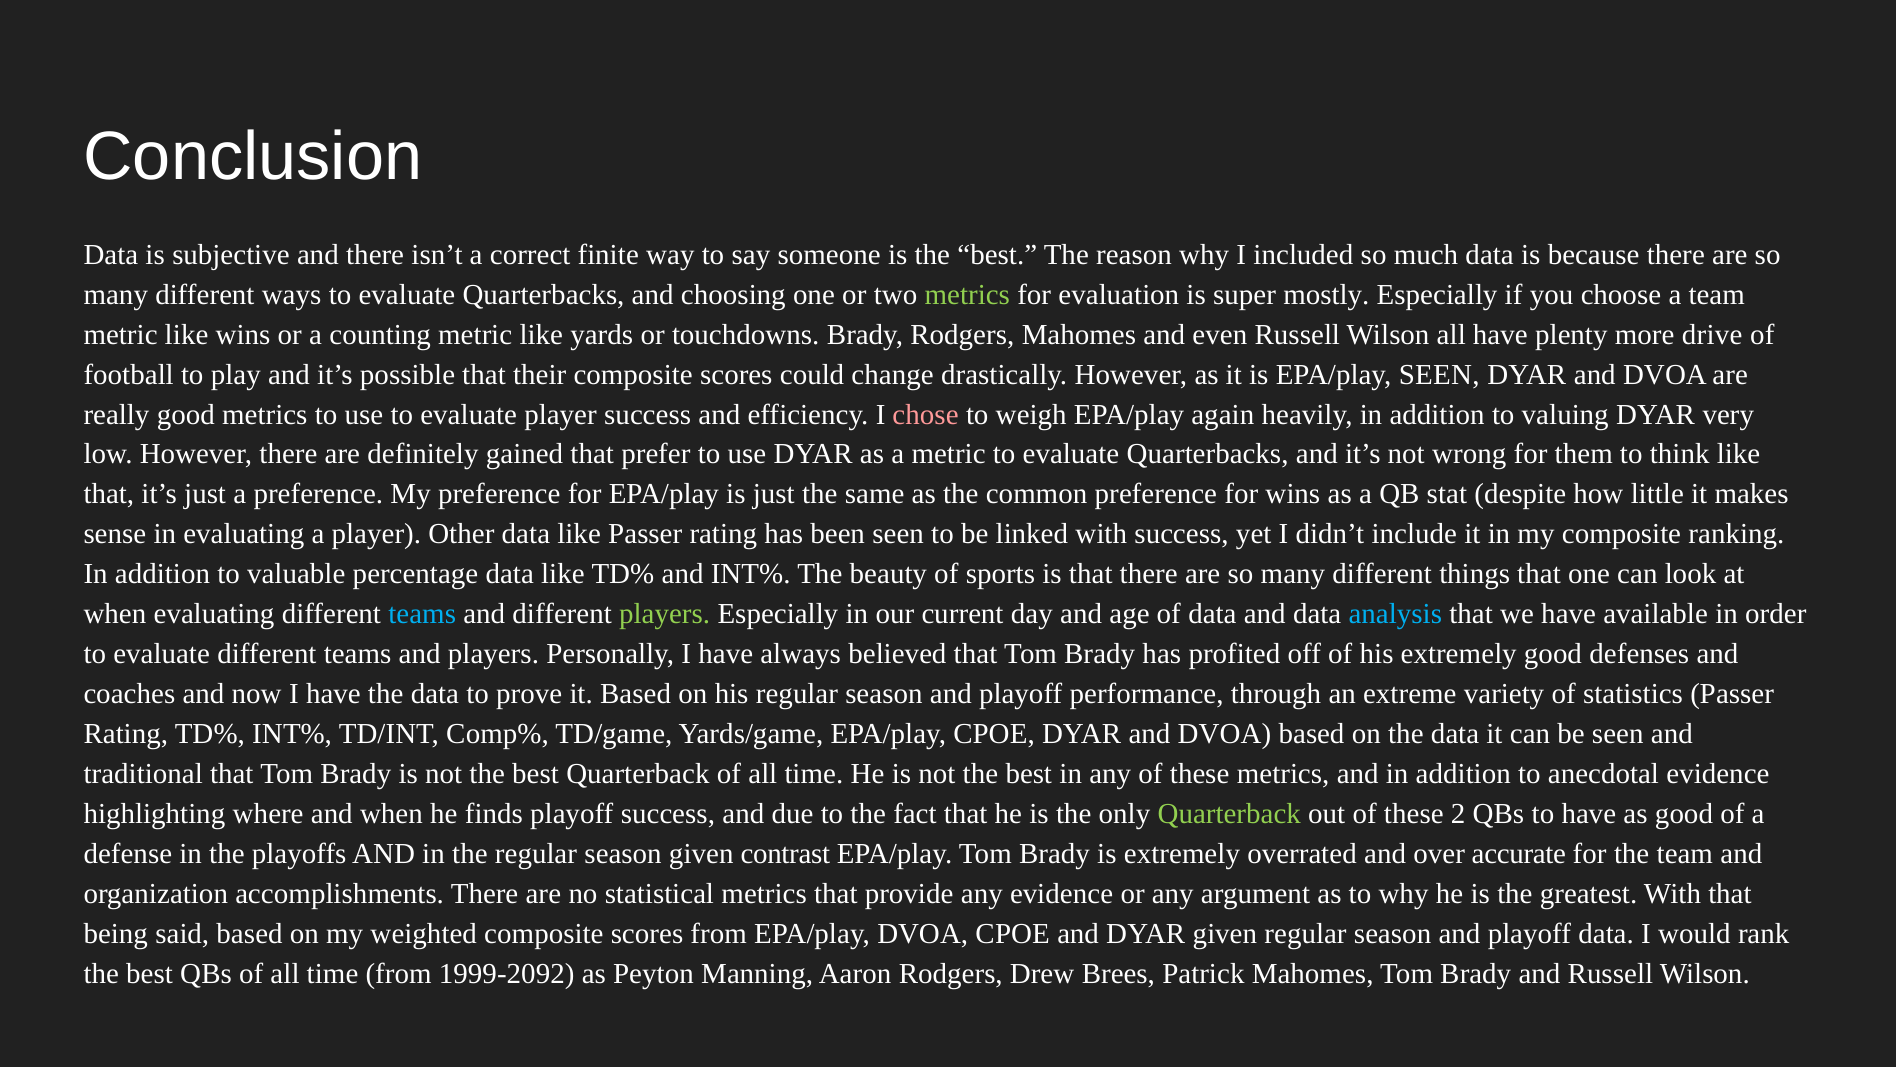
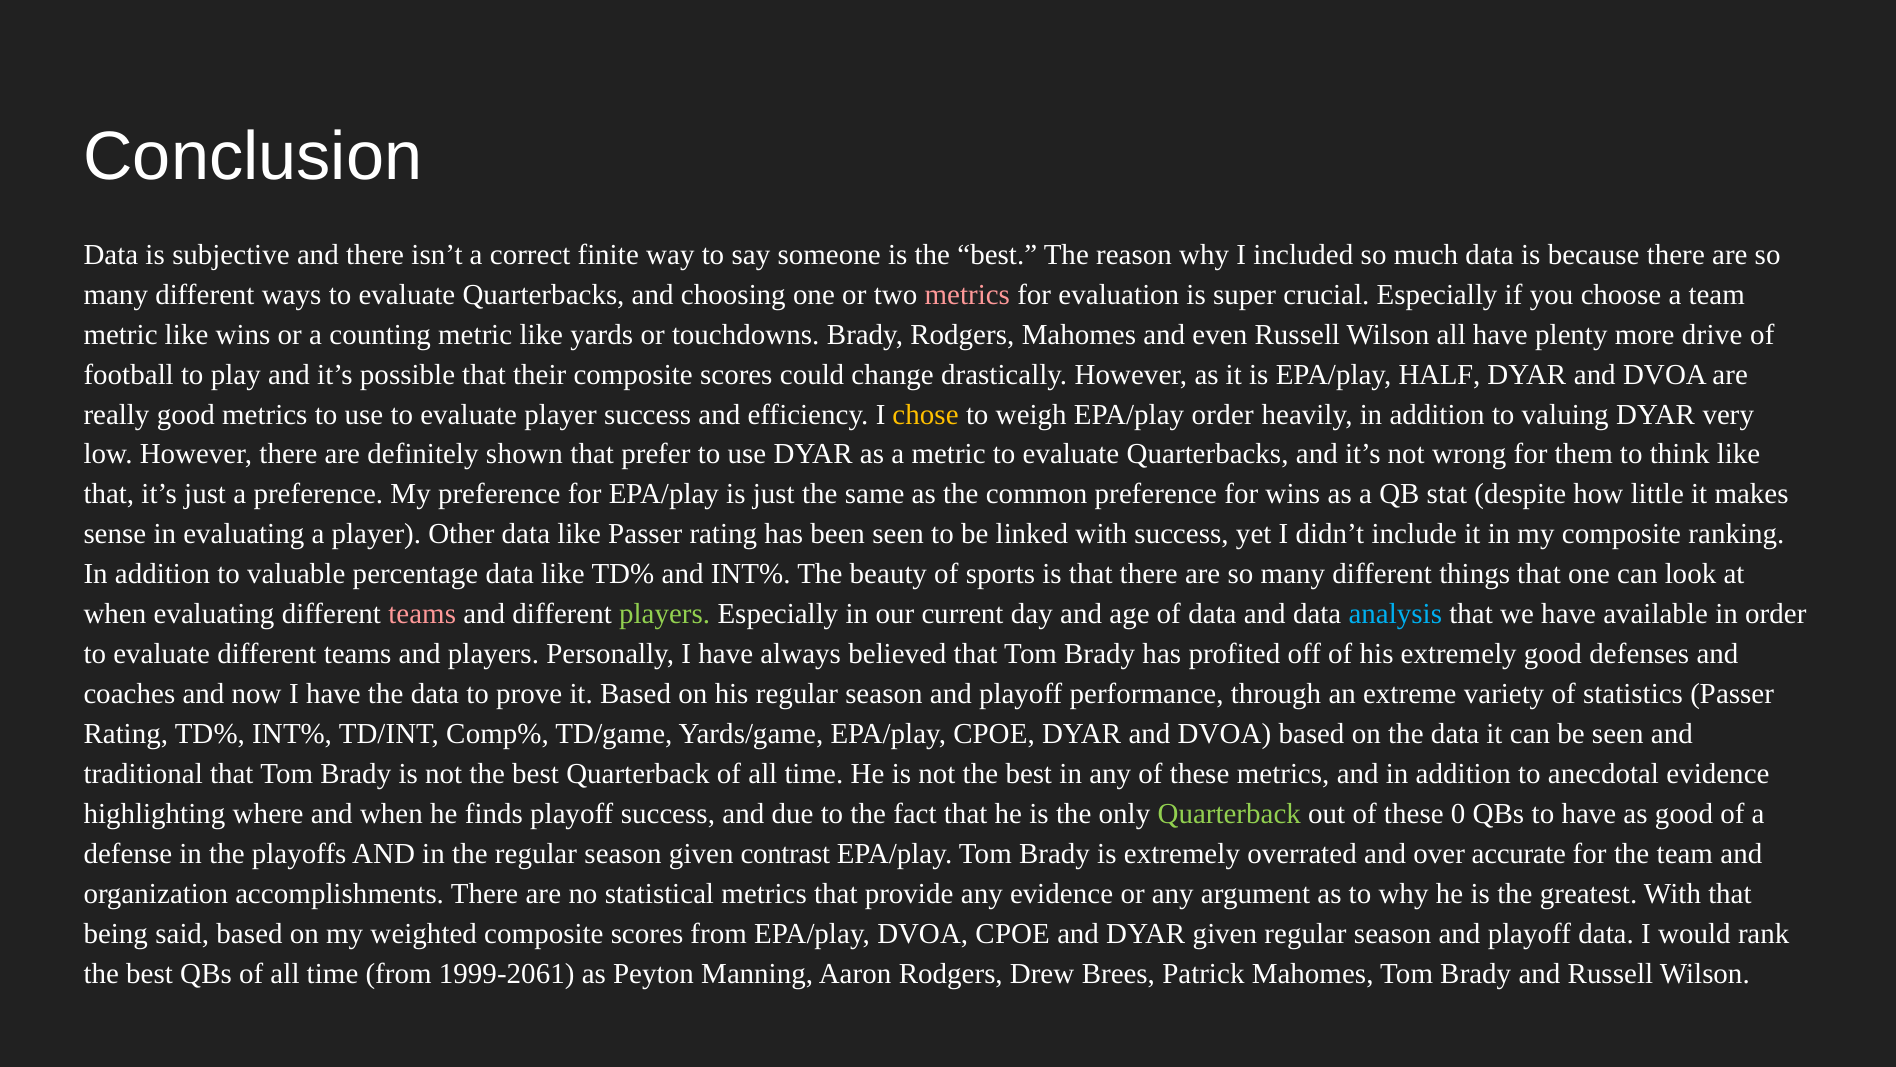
metrics colour: light green -> pink (967, 294)
mostly: mostly -> crucial (1326, 294)
EPA/play SEEN: SEEN -> HALF (1439, 374)
chose colour: pink -> yellow (926, 414)
EPA/play again: again -> order (1223, 414)
gained: gained -> shown (524, 454)
teams colour: light blue -> pink (422, 614)
2: 2 -> 0 (1458, 814)
1999-2092: 1999-2092 -> 1999-2061 (507, 973)
